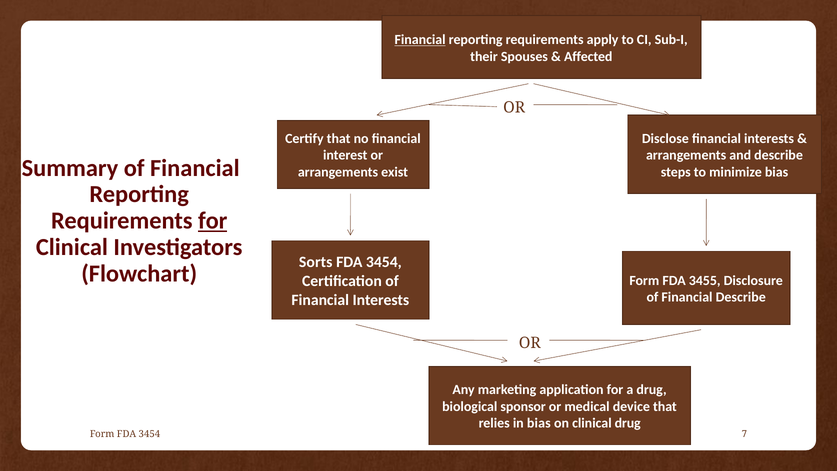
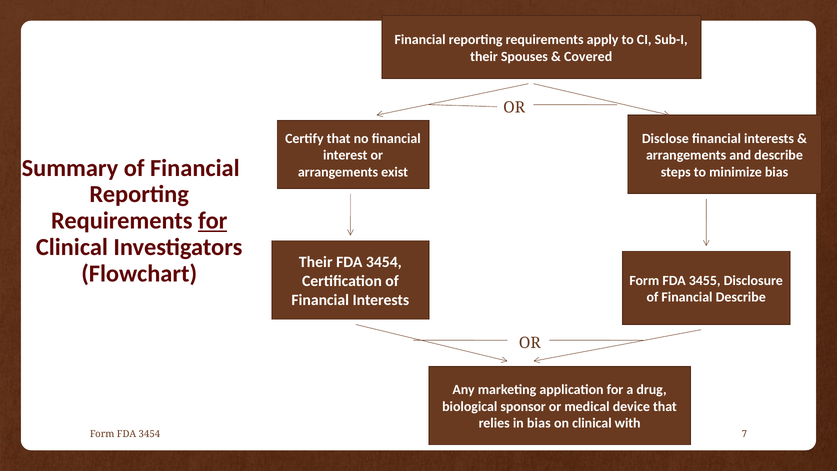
Financial underline: present -> none (420, 40)
Affected: Affected -> Covered (588, 56)
Sorts: Sorts -> Their (316, 262)
clinical drug: drug -> with (628, 423)
